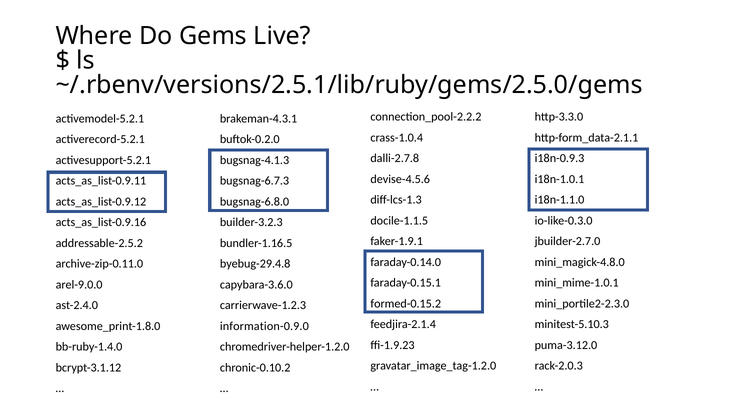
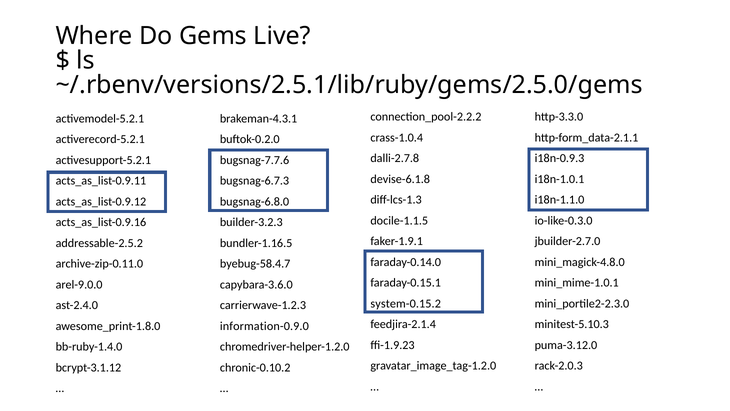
bugsnag-4.1.3: bugsnag-4.1.3 -> bugsnag-7.7.6 (255, 160)
devise-4.5.6: devise-4.5.6 -> devise-6.1.8 (400, 179)
byebug-29.4.8: byebug-29.4.8 -> byebug-58.4.7 (255, 264)
formed-0.15.2: formed-0.15.2 -> system-0.15.2 (406, 303)
